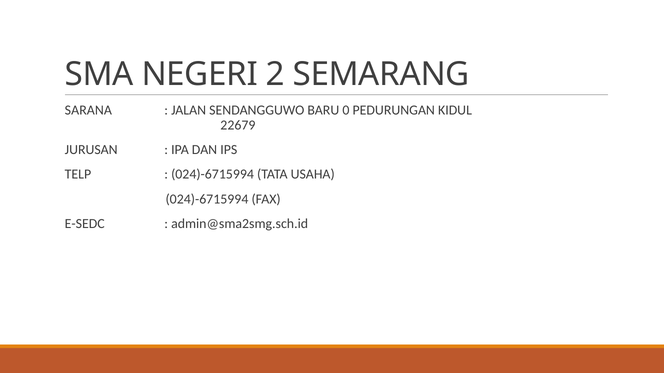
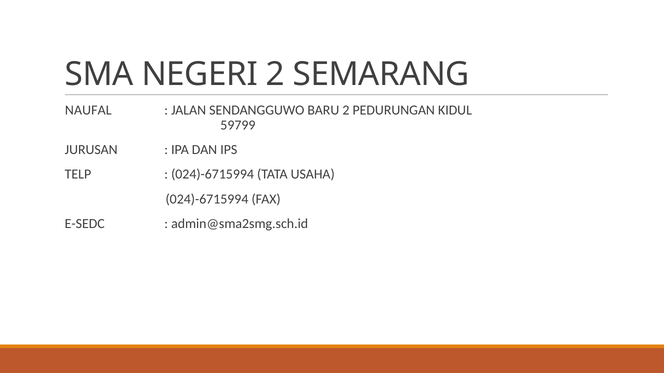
SARANA: SARANA -> NAUFAL (88, 110)
BARU 0: 0 -> 2 (346, 110)
22679: 22679 -> 59799 (238, 125)
